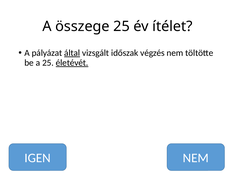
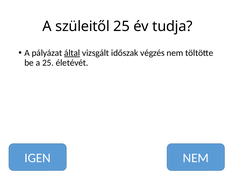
összege: összege -> szüleitől (83, 26)
ítélet: ítélet -> tudja (172, 26)
életévét underline: present -> none (72, 63)
